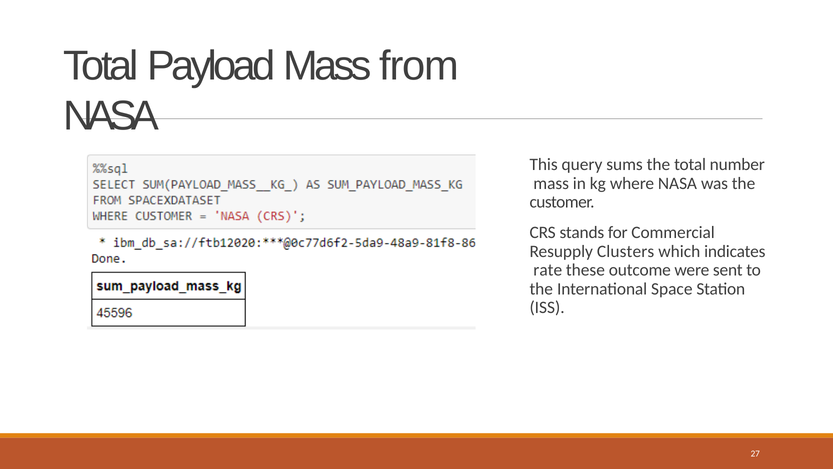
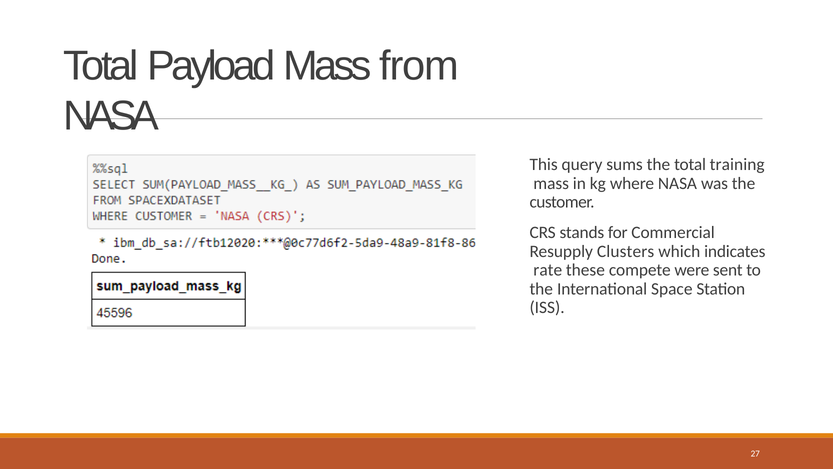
number: number -> training (737, 164)
outcome: outcome -> compete (640, 270)
